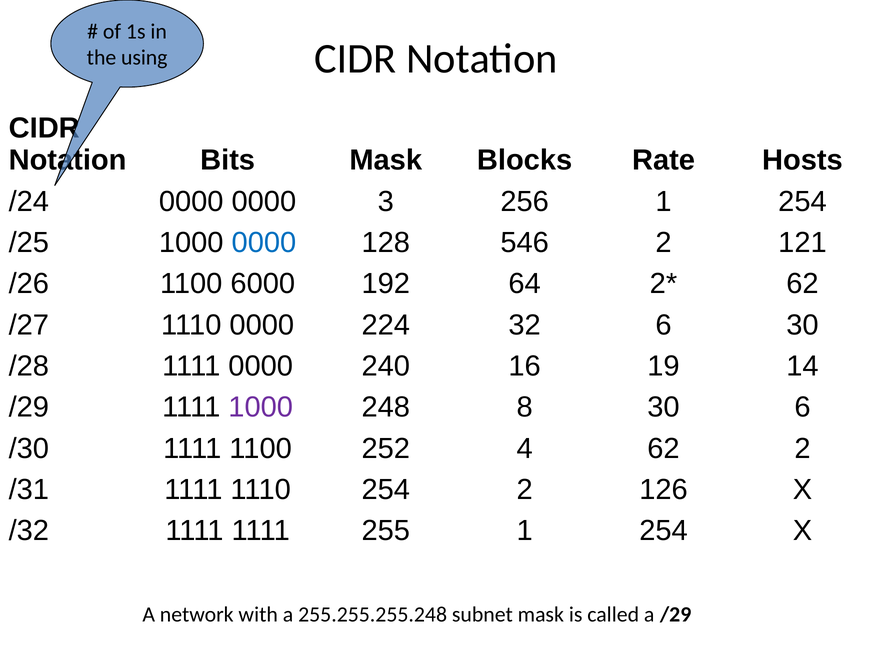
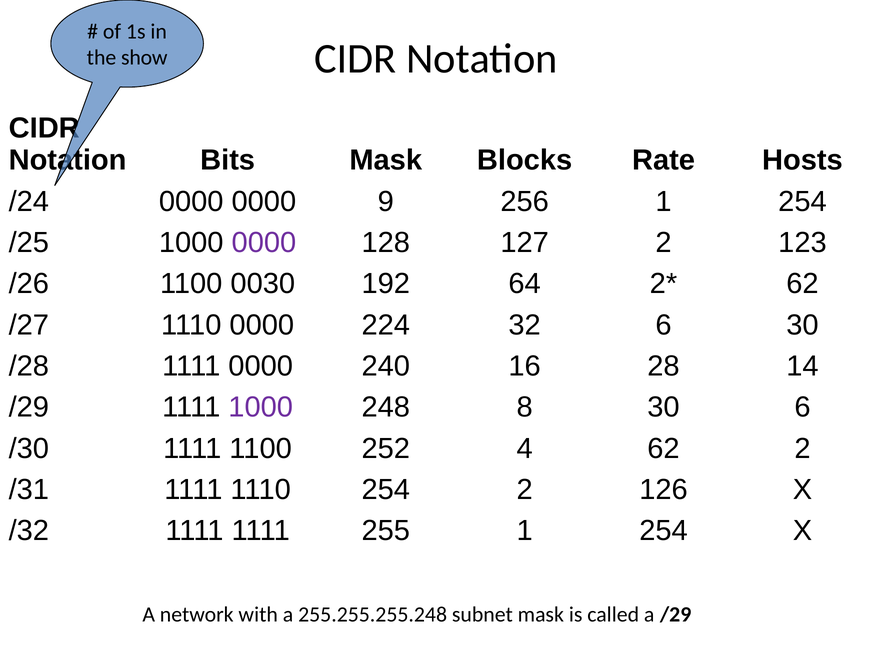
using: using -> show (144, 58)
3: 3 -> 9 (386, 202)
0000 colour: blue -> purple (264, 243)
546: 546 -> 127 (525, 243)
121: 121 -> 123 (802, 243)
6000: 6000 -> 0030 (263, 284)
19: 19 -> 28 (663, 366)
